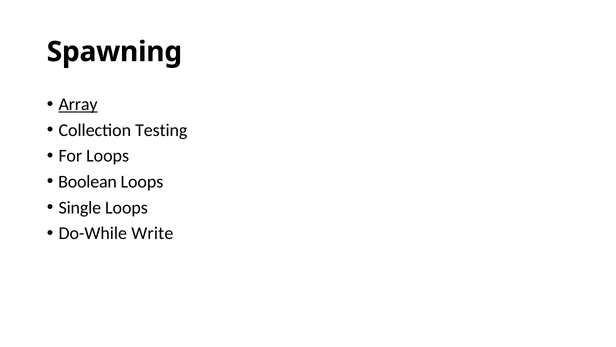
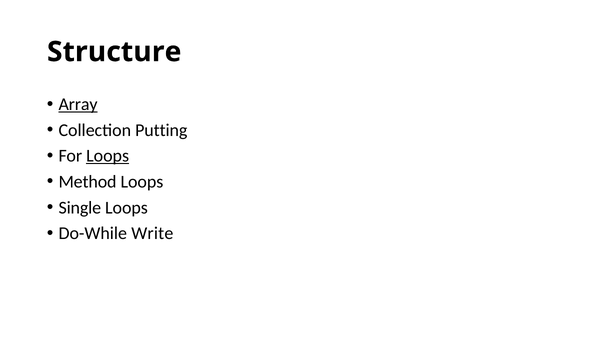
Spawning: Spawning -> Structure (114, 52)
Testing: Testing -> Putting (161, 130)
Loops underline: none -> present (108, 156)
Boolean: Boolean -> Method (88, 181)
